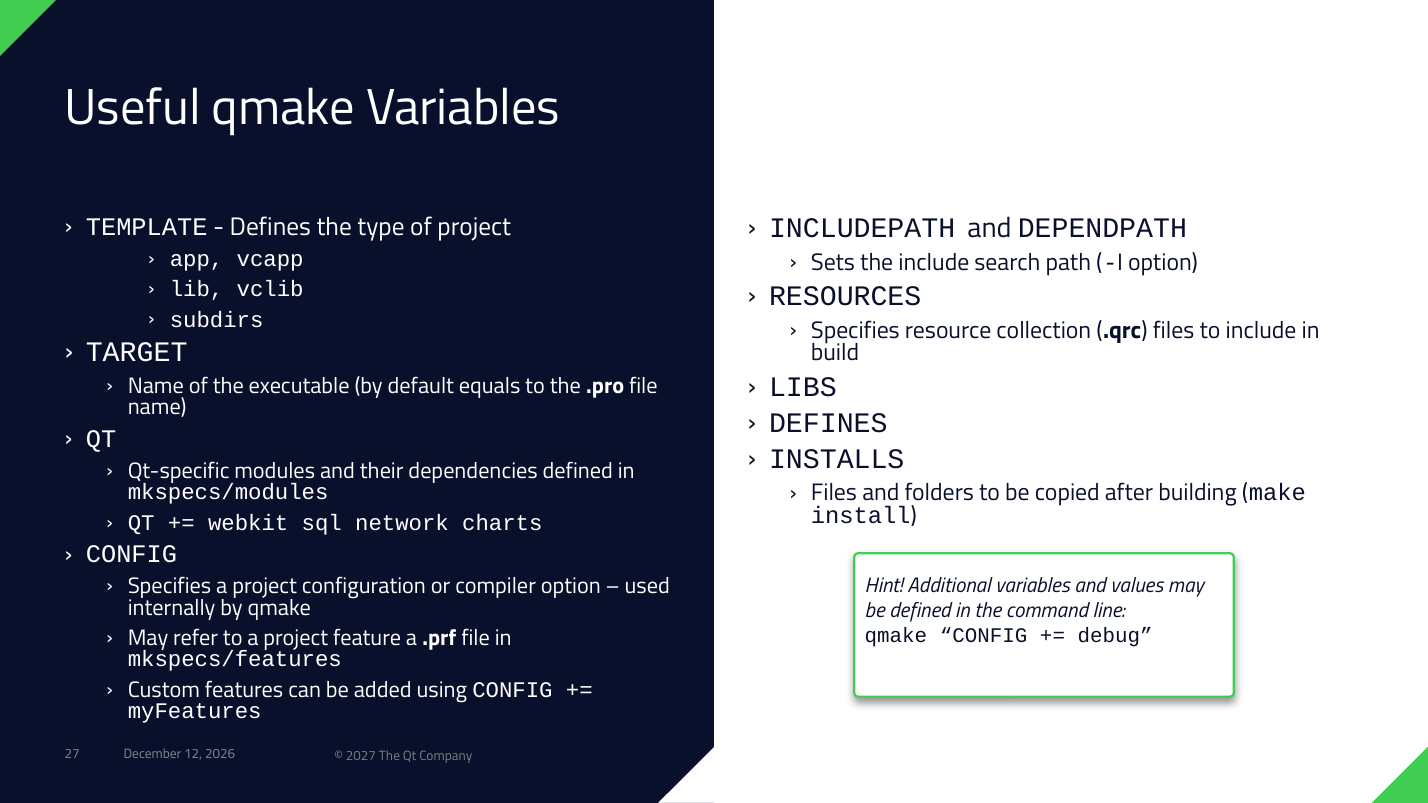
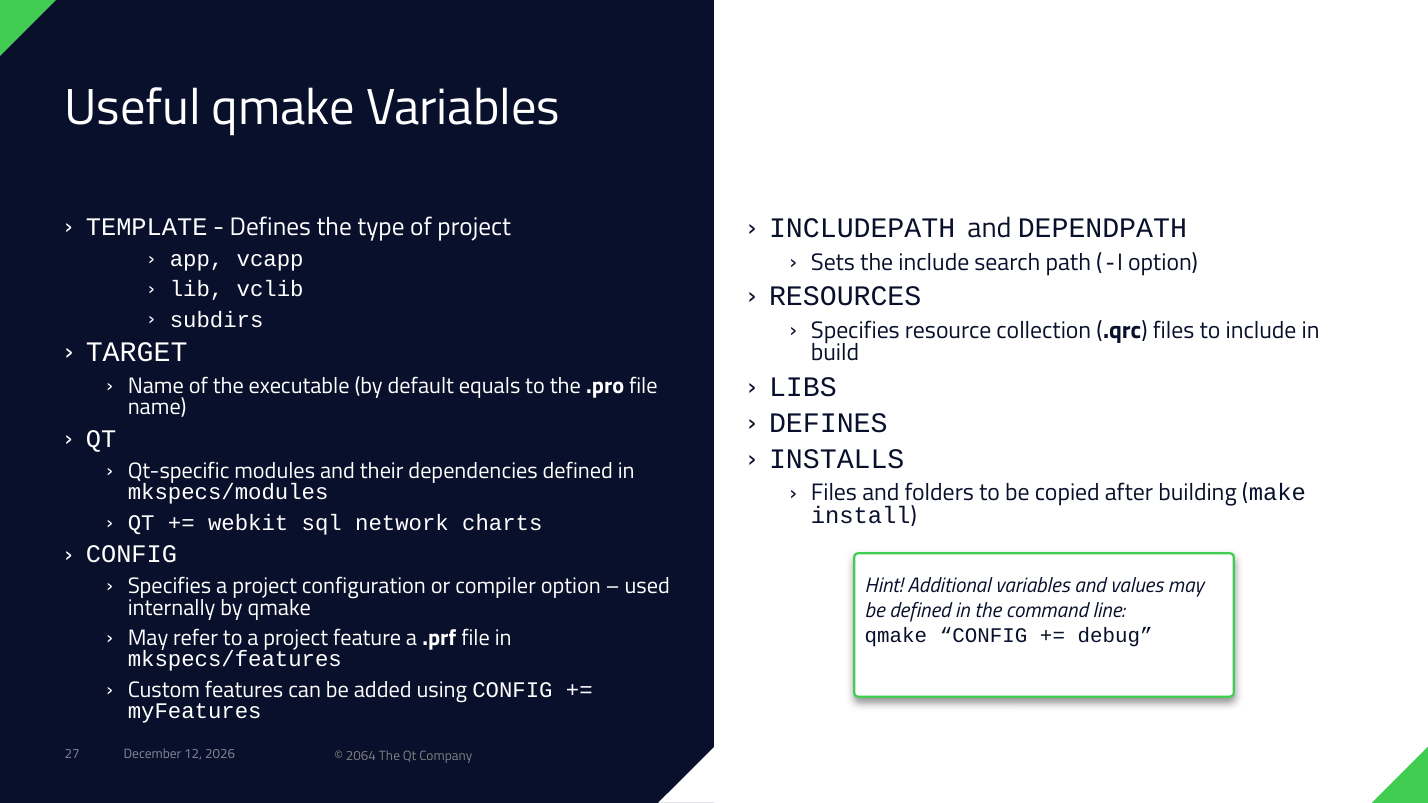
2027: 2027 -> 2064 (361, 757)
